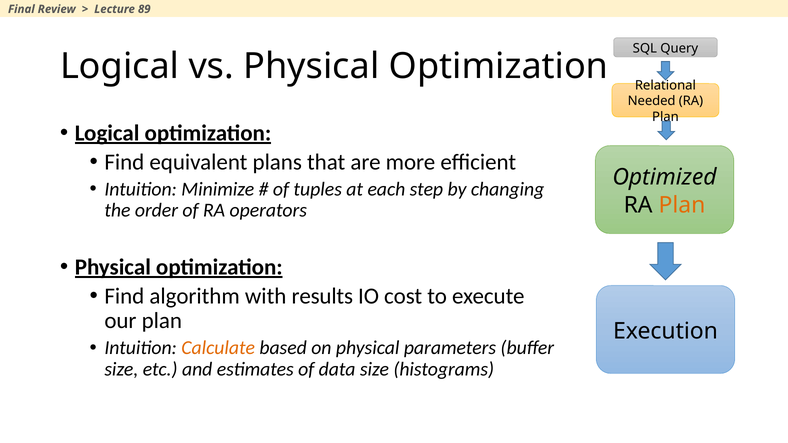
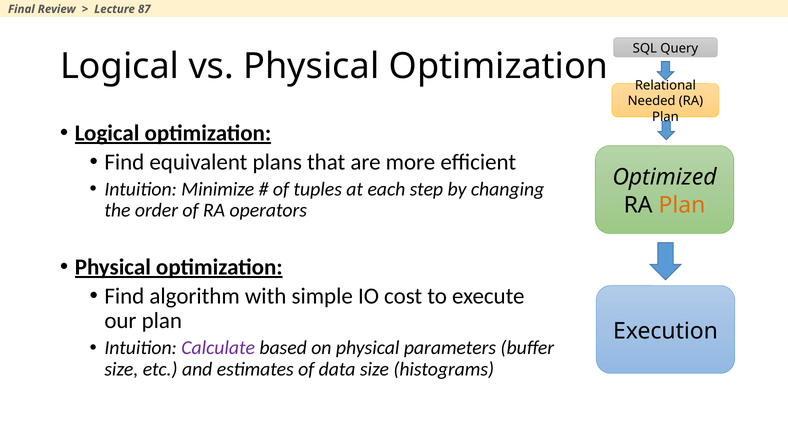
89: 89 -> 87 (144, 9)
results: results -> simple (322, 296)
Calculate colour: orange -> purple (218, 348)
